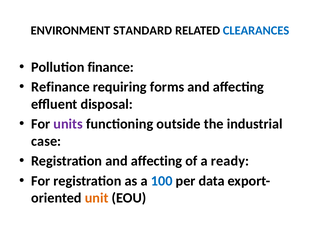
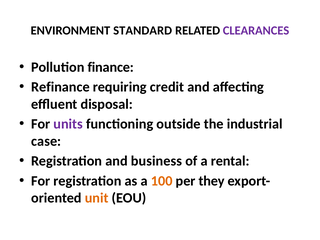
CLEARANCES colour: blue -> purple (256, 30)
forms: forms -> credit (167, 87)
Registration and affecting: affecting -> business (156, 161)
ready: ready -> rental (230, 161)
100 colour: blue -> orange (162, 181)
data: data -> they (212, 181)
